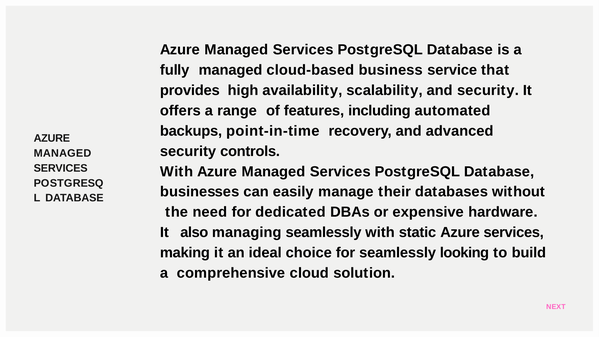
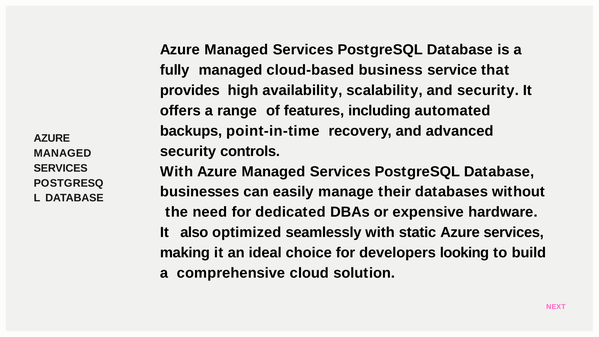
managing: managing -> optimized (247, 232)
for seamlessly: seamlessly -> developers (398, 253)
